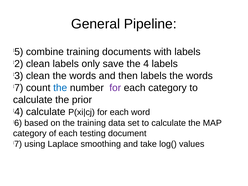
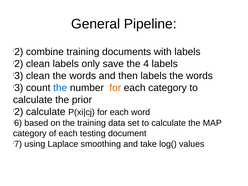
5: 5 -> 2 (19, 52)
7: 7 -> 3 (19, 88)
for colour: purple -> orange (115, 88)
4: 4 -> 2 (19, 112)
